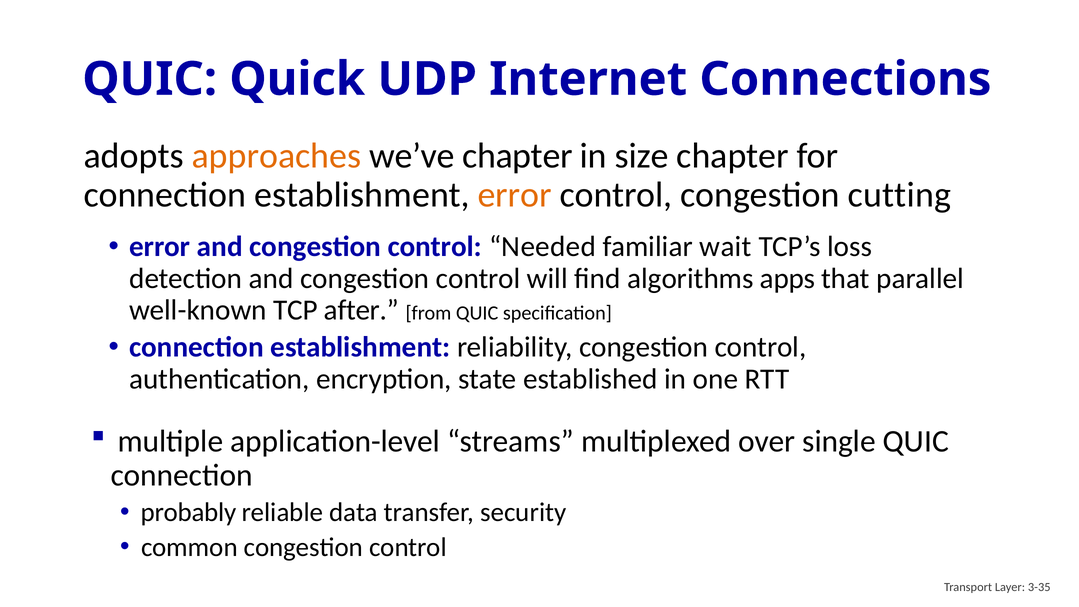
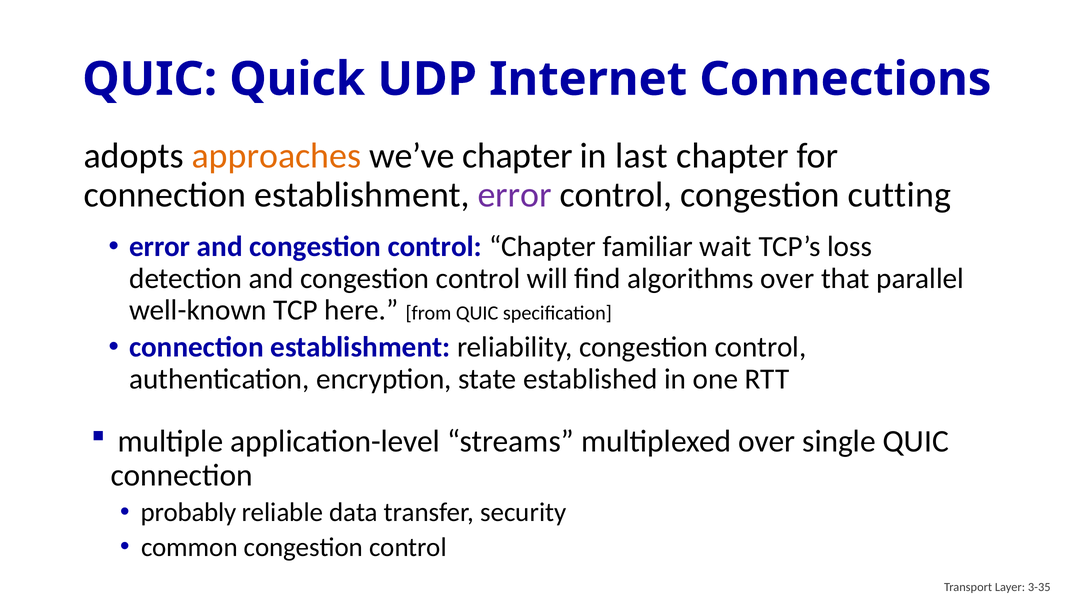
size: size -> last (641, 156)
error colour: orange -> purple (515, 195)
control Needed: Needed -> Chapter (543, 247)
algorithms apps: apps -> over (787, 278)
after: after -> here (361, 310)
